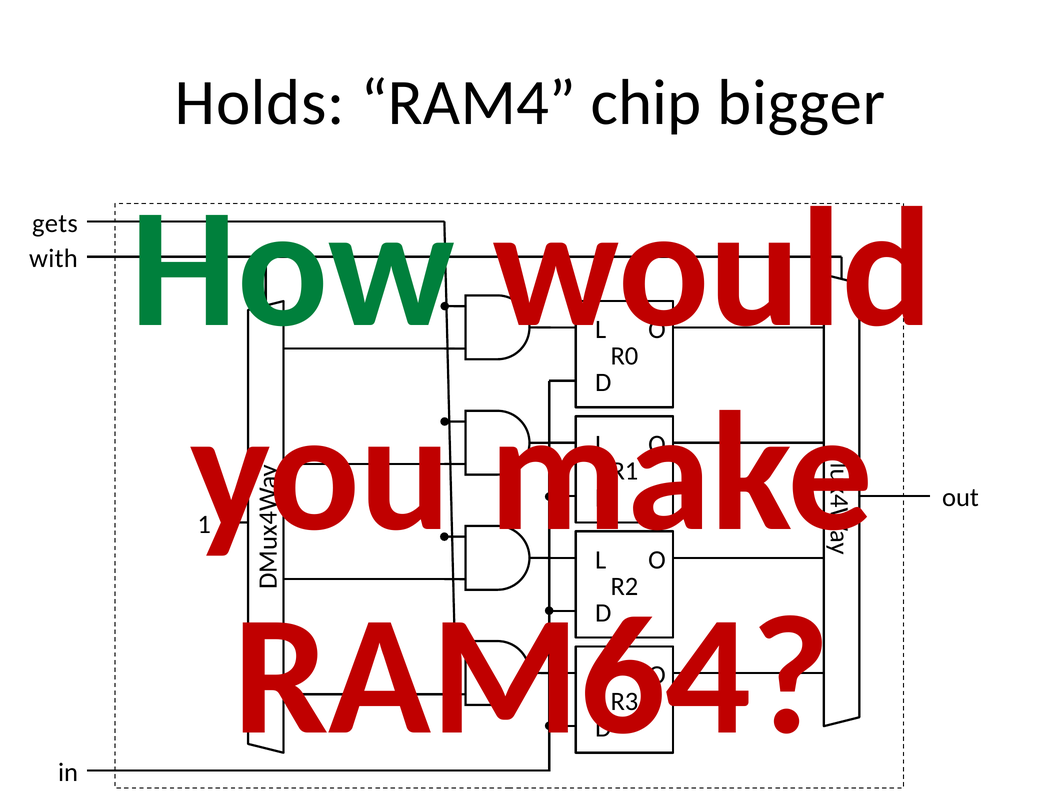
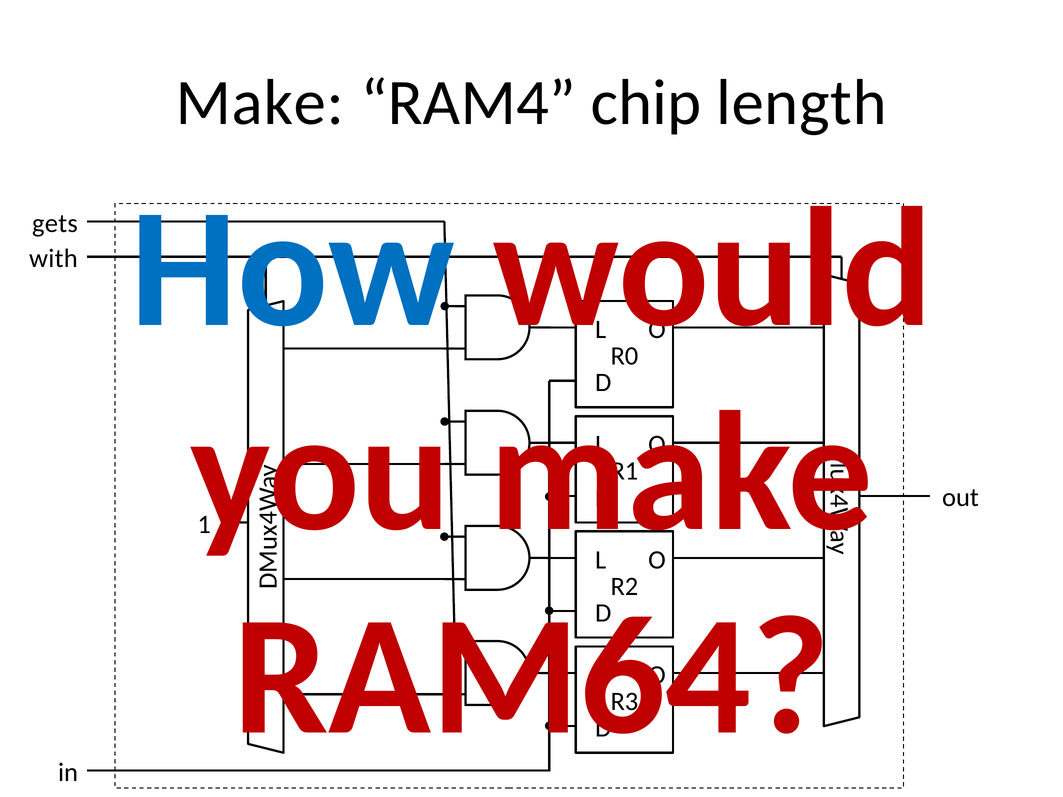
Holds: Holds -> Make (260, 103)
bigger: bigger -> length (801, 103)
How colour: green -> blue (292, 270)
